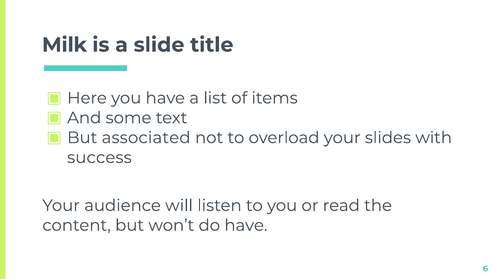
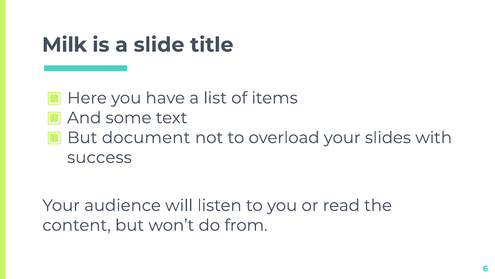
associated: associated -> document (146, 137)
do have: have -> from (246, 225)
